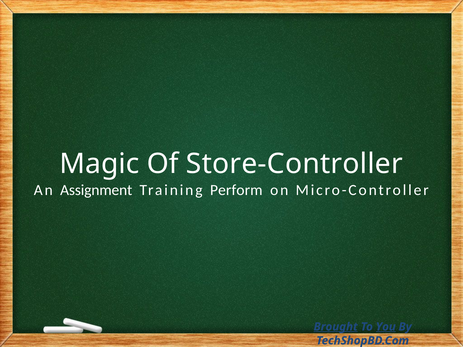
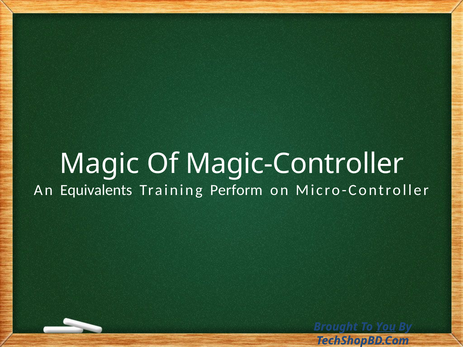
Store-Controller: Store-Controller -> Magic-Controller (295, 164)
Assignment: Assignment -> Equivalents (96, 190)
Brought underline: present -> none (336, 327)
